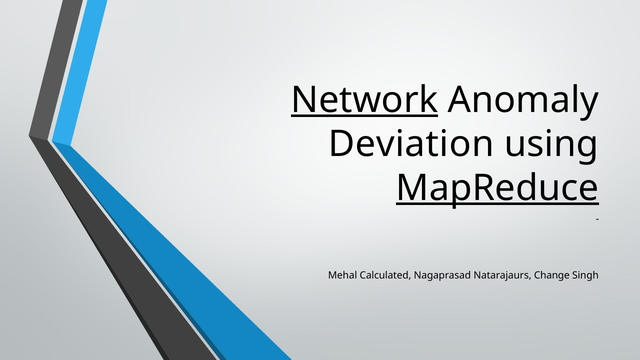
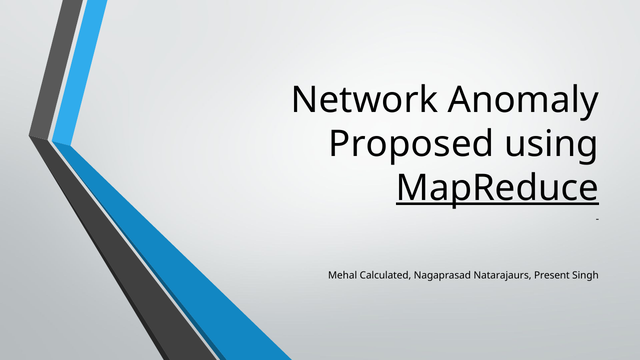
Network underline: present -> none (365, 100)
Deviation: Deviation -> Proposed (411, 144)
Change: Change -> Present (552, 275)
